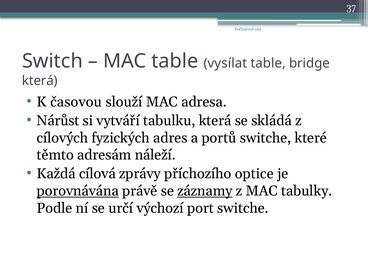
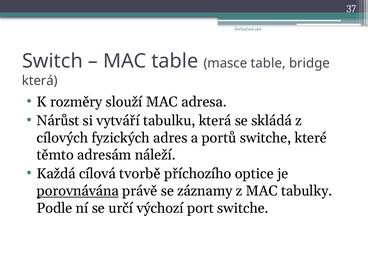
vysílat: vysílat -> masce (225, 63)
časovou: časovou -> rozměry (76, 102)
zprávy: zprávy -> tvorbě (140, 174)
záznamy underline: present -> none (205, 191)
